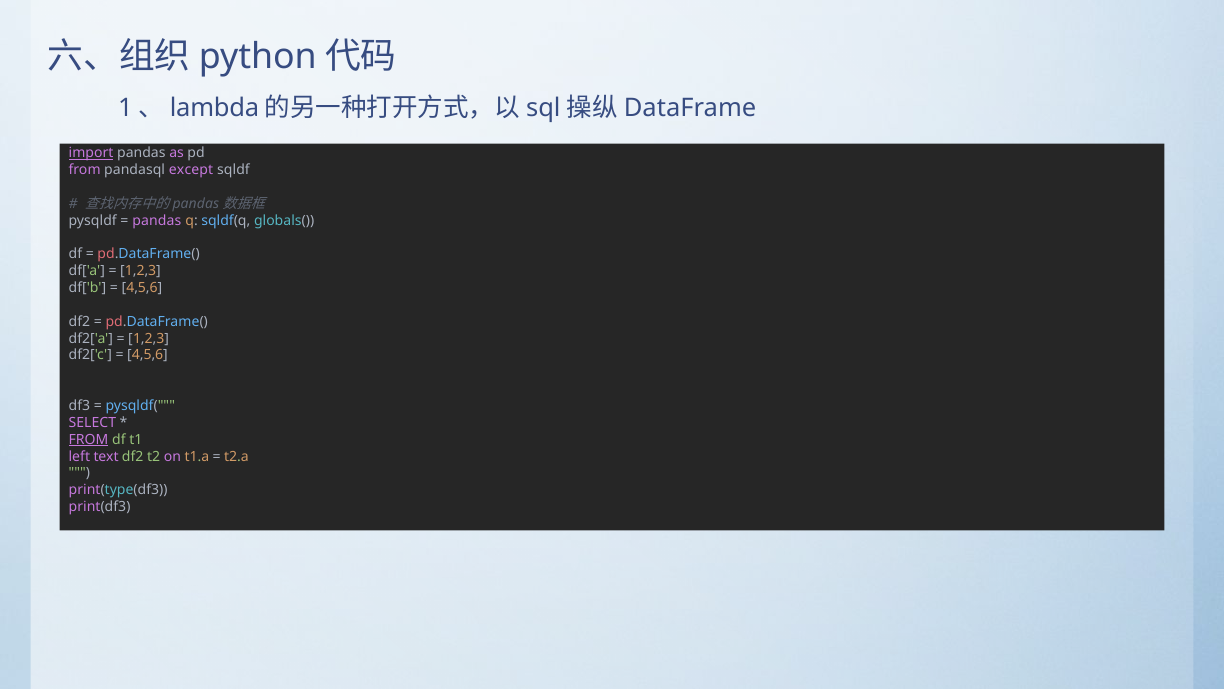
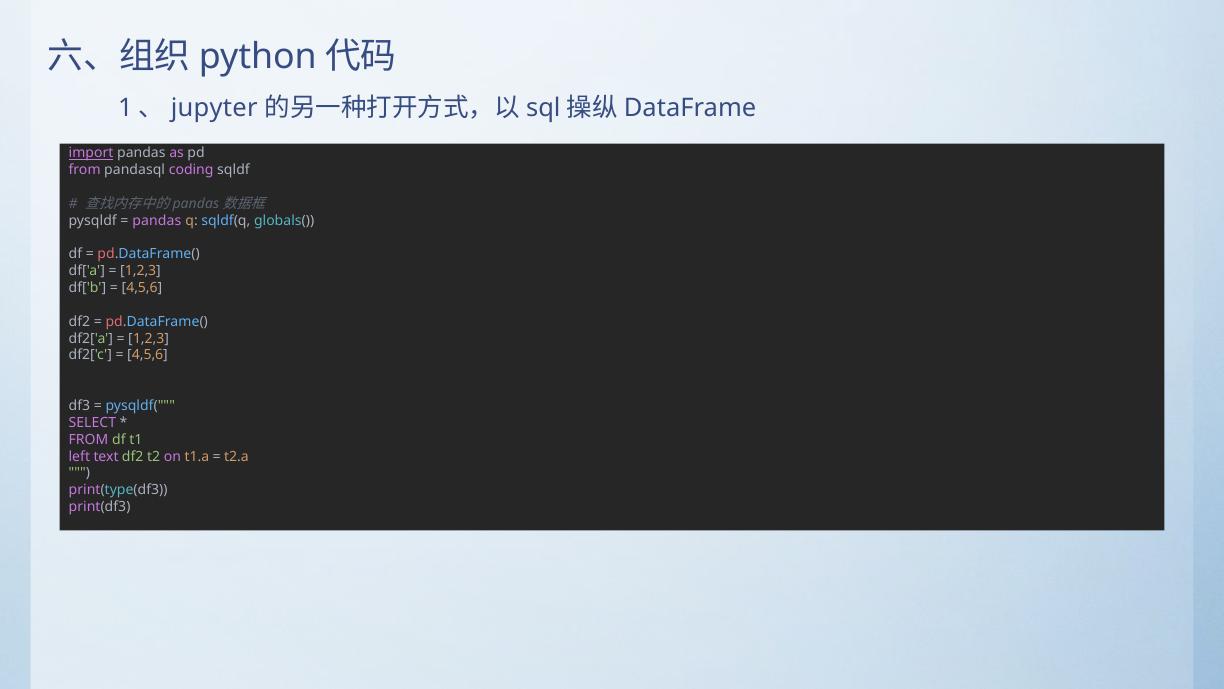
lambda: lambda -> jupyter (214, 108)
except: except -> coding (191, 170)
FROM underline: present -> none (89, 439)
